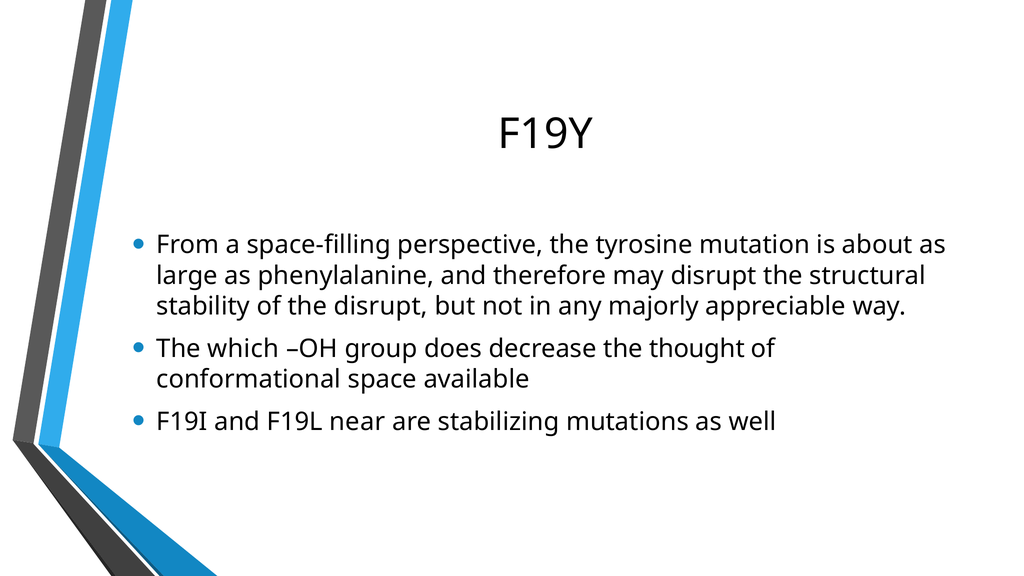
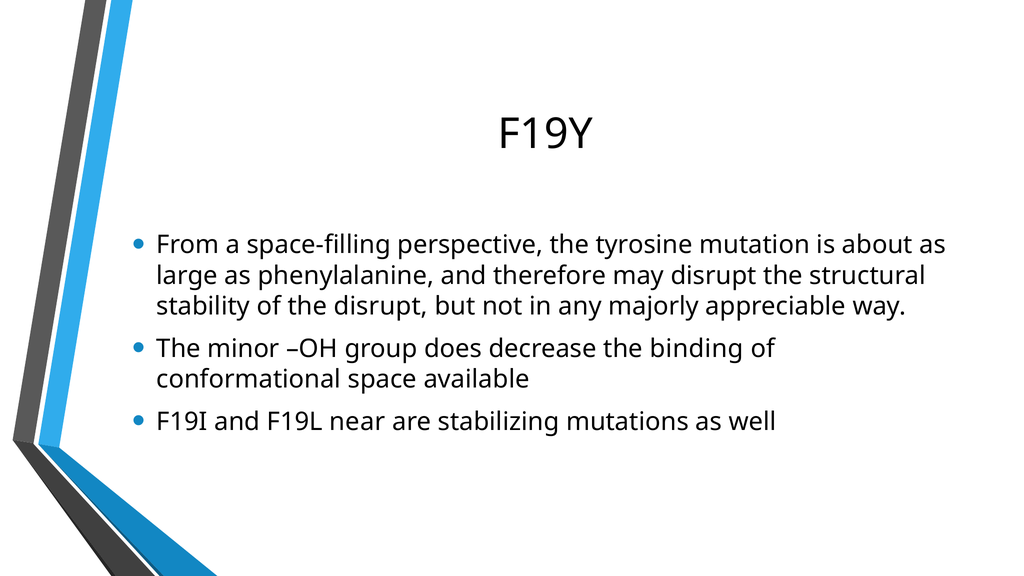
which: which -> minor (243, 349)
thought: thought -> binding (697, 349)
